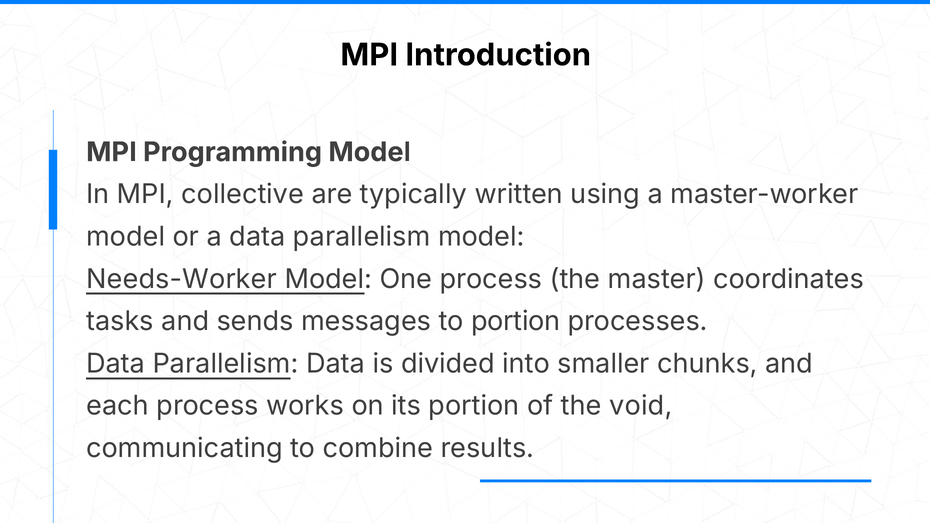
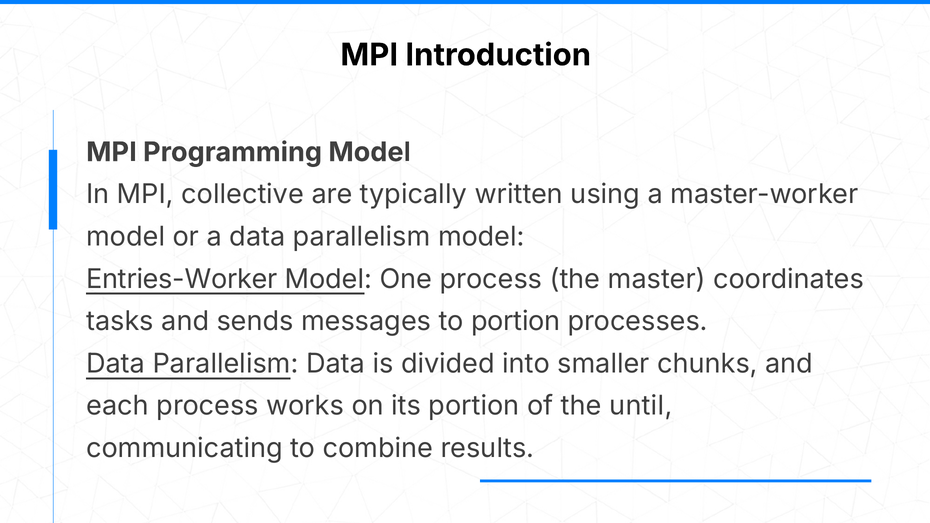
Needs-Worker: Needs-Worker -> Entries-Worker (182, 279)
void: void -> until (641, 406)
